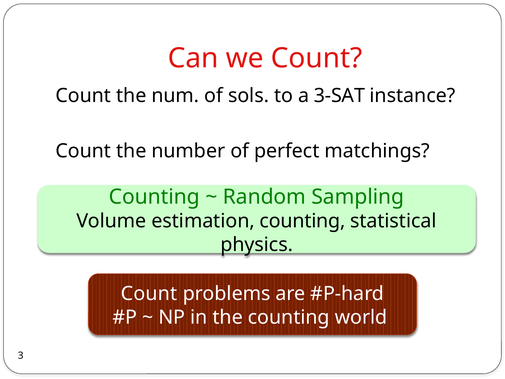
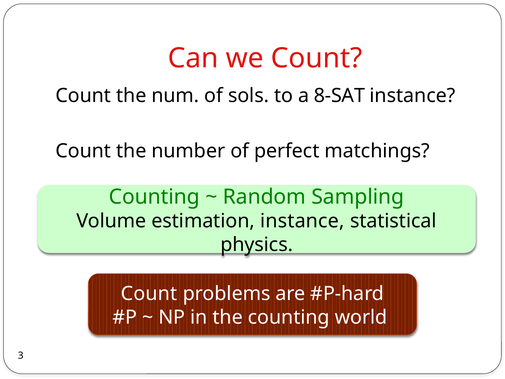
3-SAT: 3-SAT -> 8-SAT (339, 96)
estimation counting: counting -> instance (302, 221)
